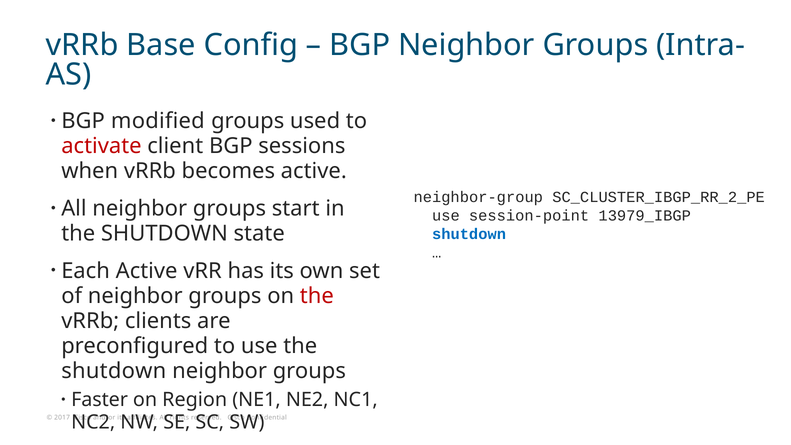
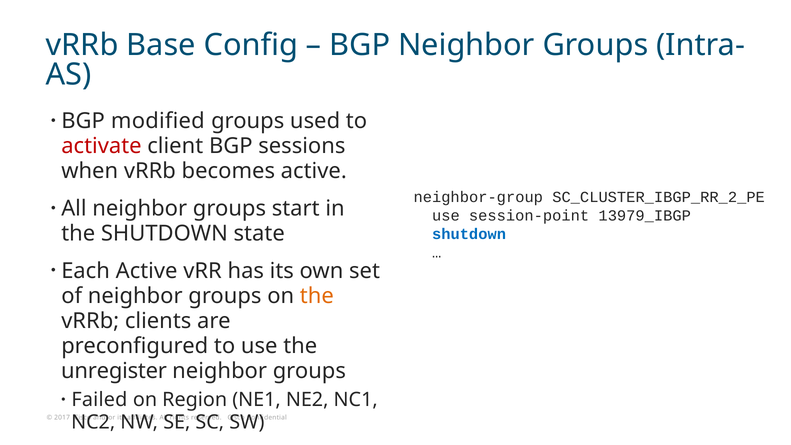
the colour: red -> orange (317, 296)
shutdown: shutdown -> unregister (114, 371)
Faster: Faster -> Failed (99, 400)
